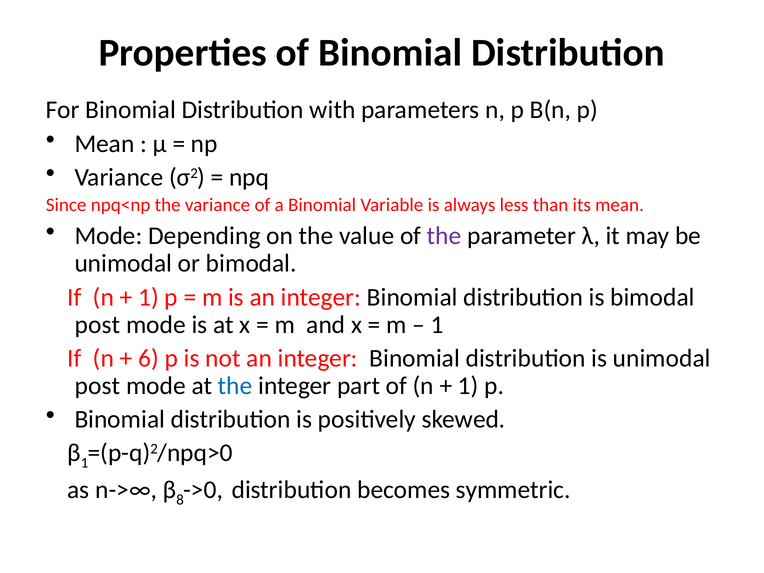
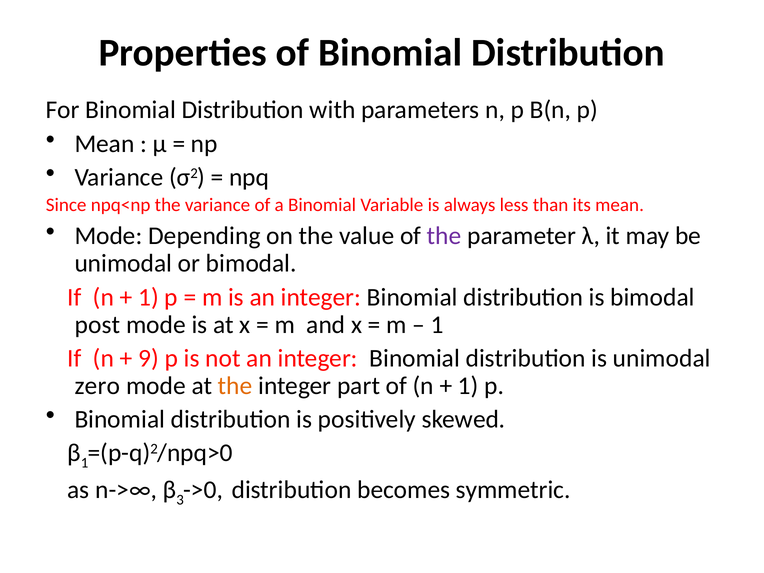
6: 6 -> 9 (149, 358)
post: post -> zero (97, 386)
the colour: blue -> orange (235, 386)
8: 8 -> 3 (180, 500)
